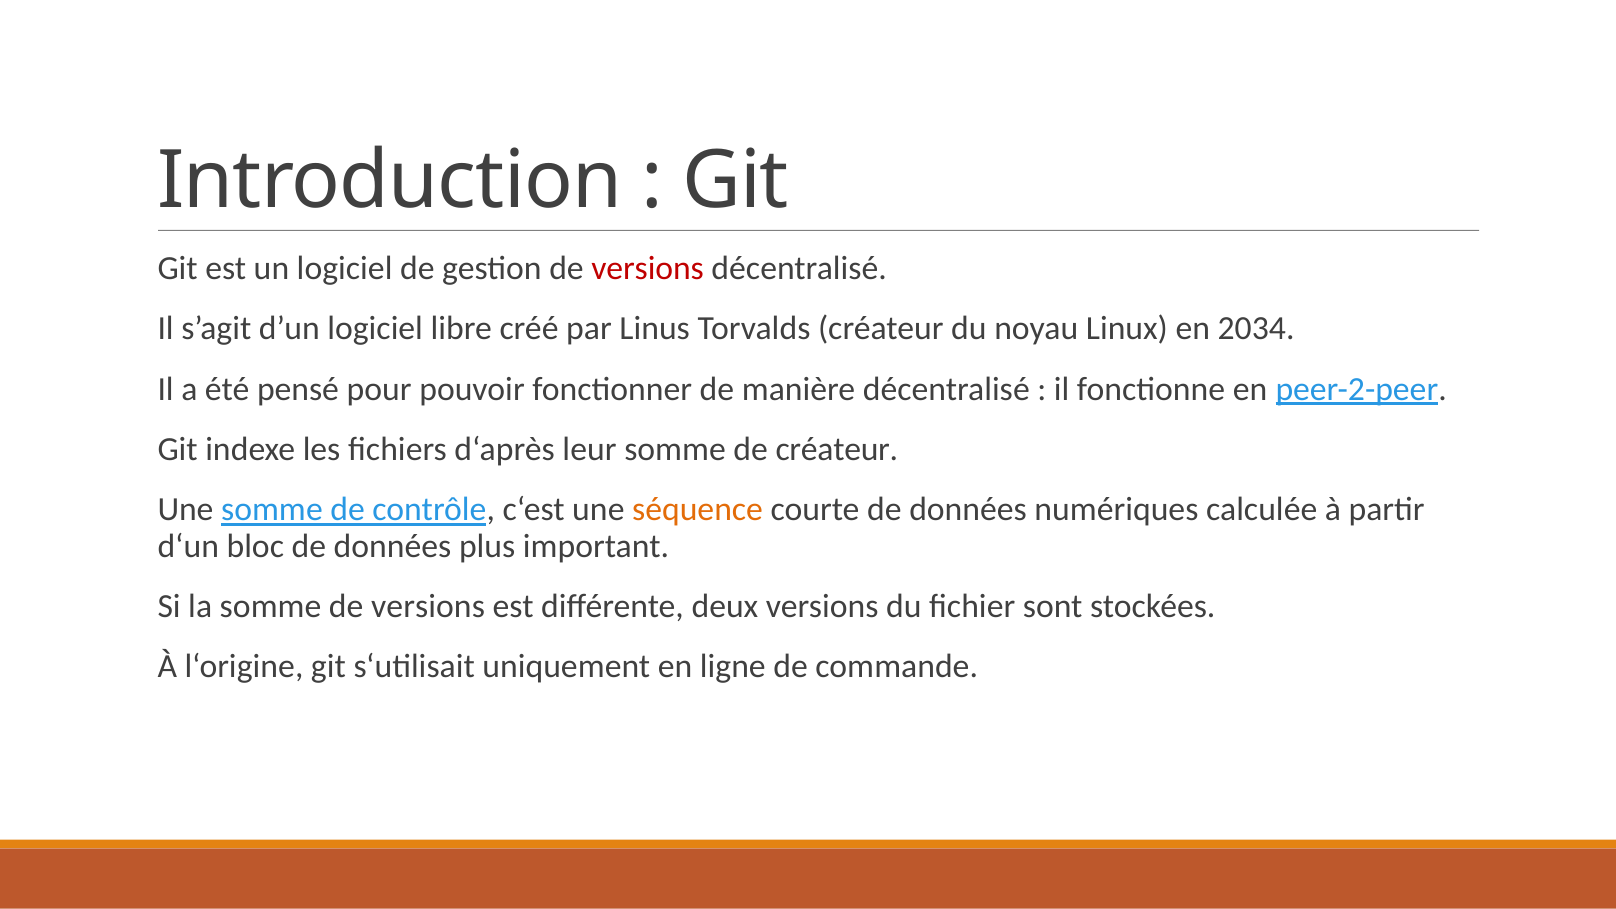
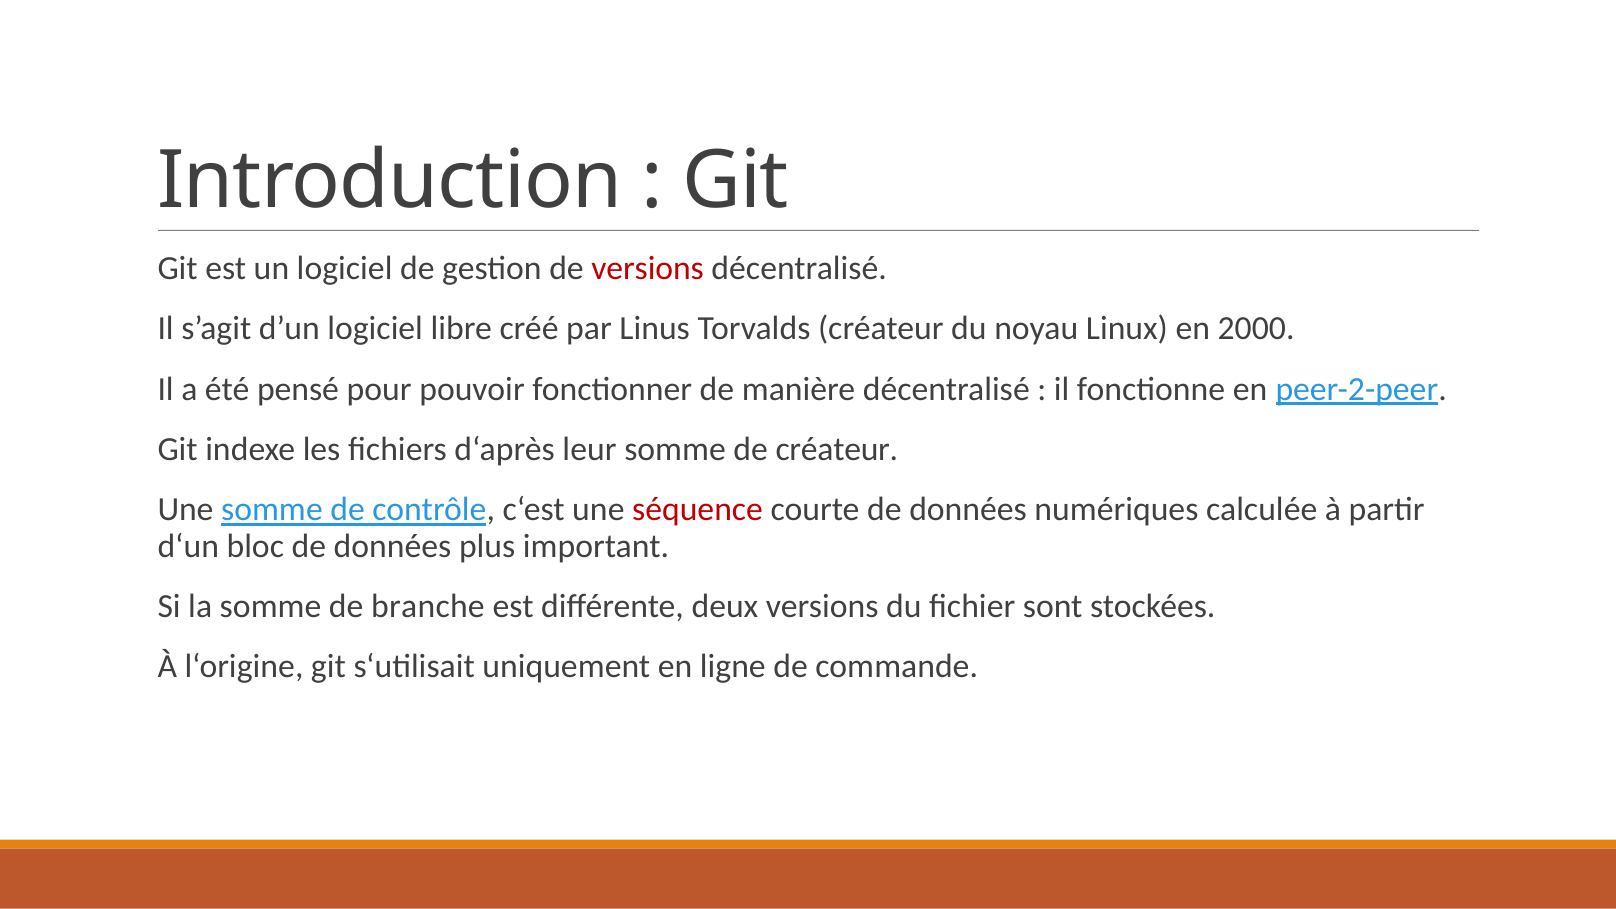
2034: 2034 -> 2000 (1256, 328)
séquence colour: orange -> red (698, 510)
somme de versions: versions -> branche (428, 606)
